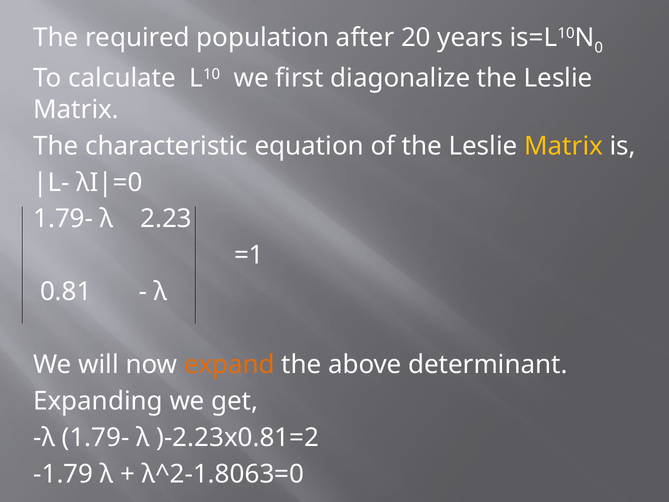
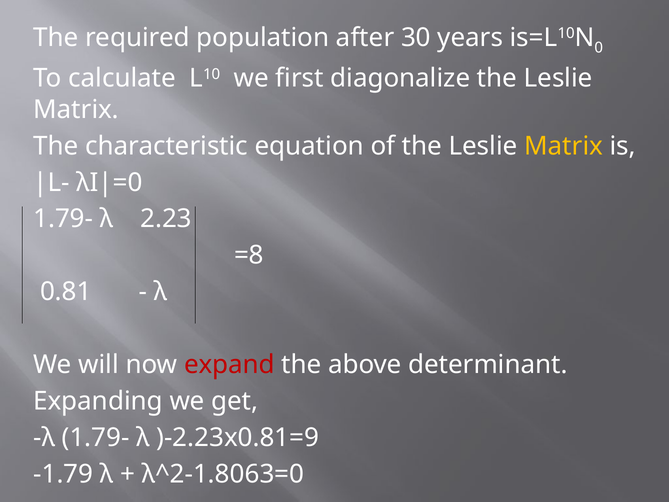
20: 20 -> 30 (416, 37)
=1: =1 -> =8 (249, 255)
expand colour: orange -> red (229, 365)
)-2.23x0.81=2: )-2.23x0.81=2 -> )-2.23x0.81=9 (238, 438)
